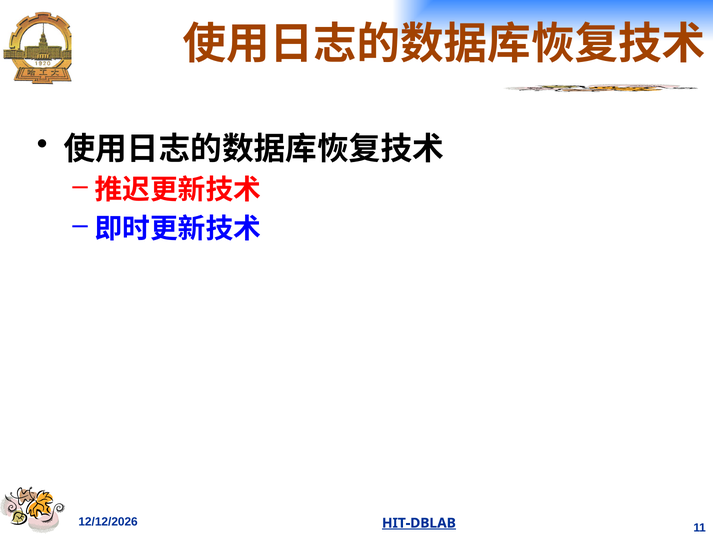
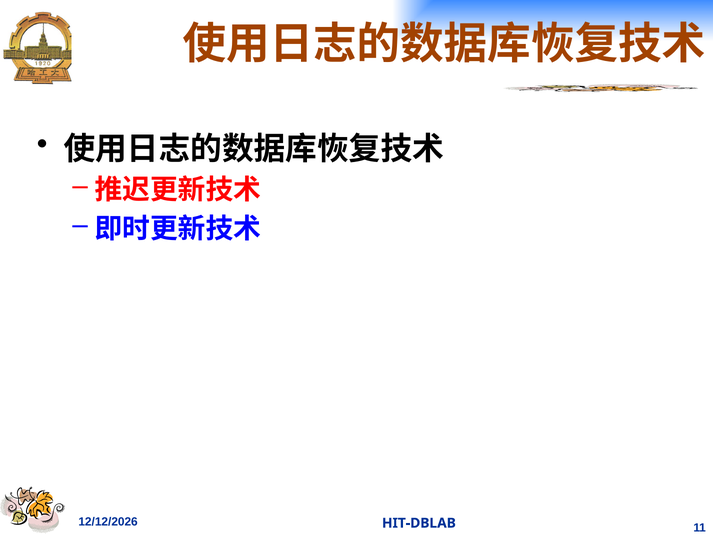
HIT-DBLAB underline: present -> none (419, 524)
